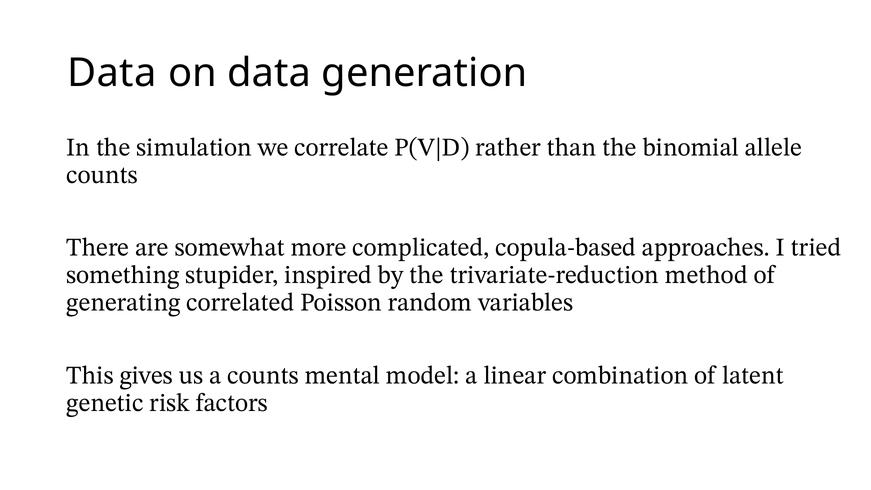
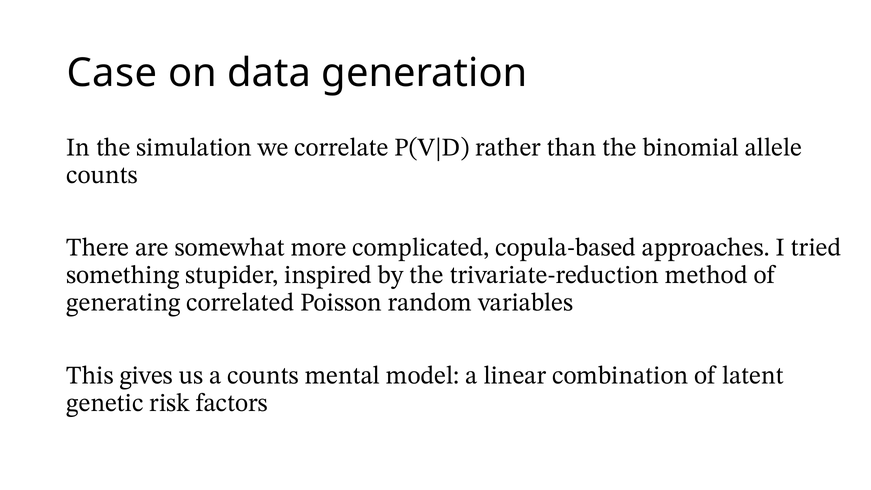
Data: Data -> Case (112, 73)
